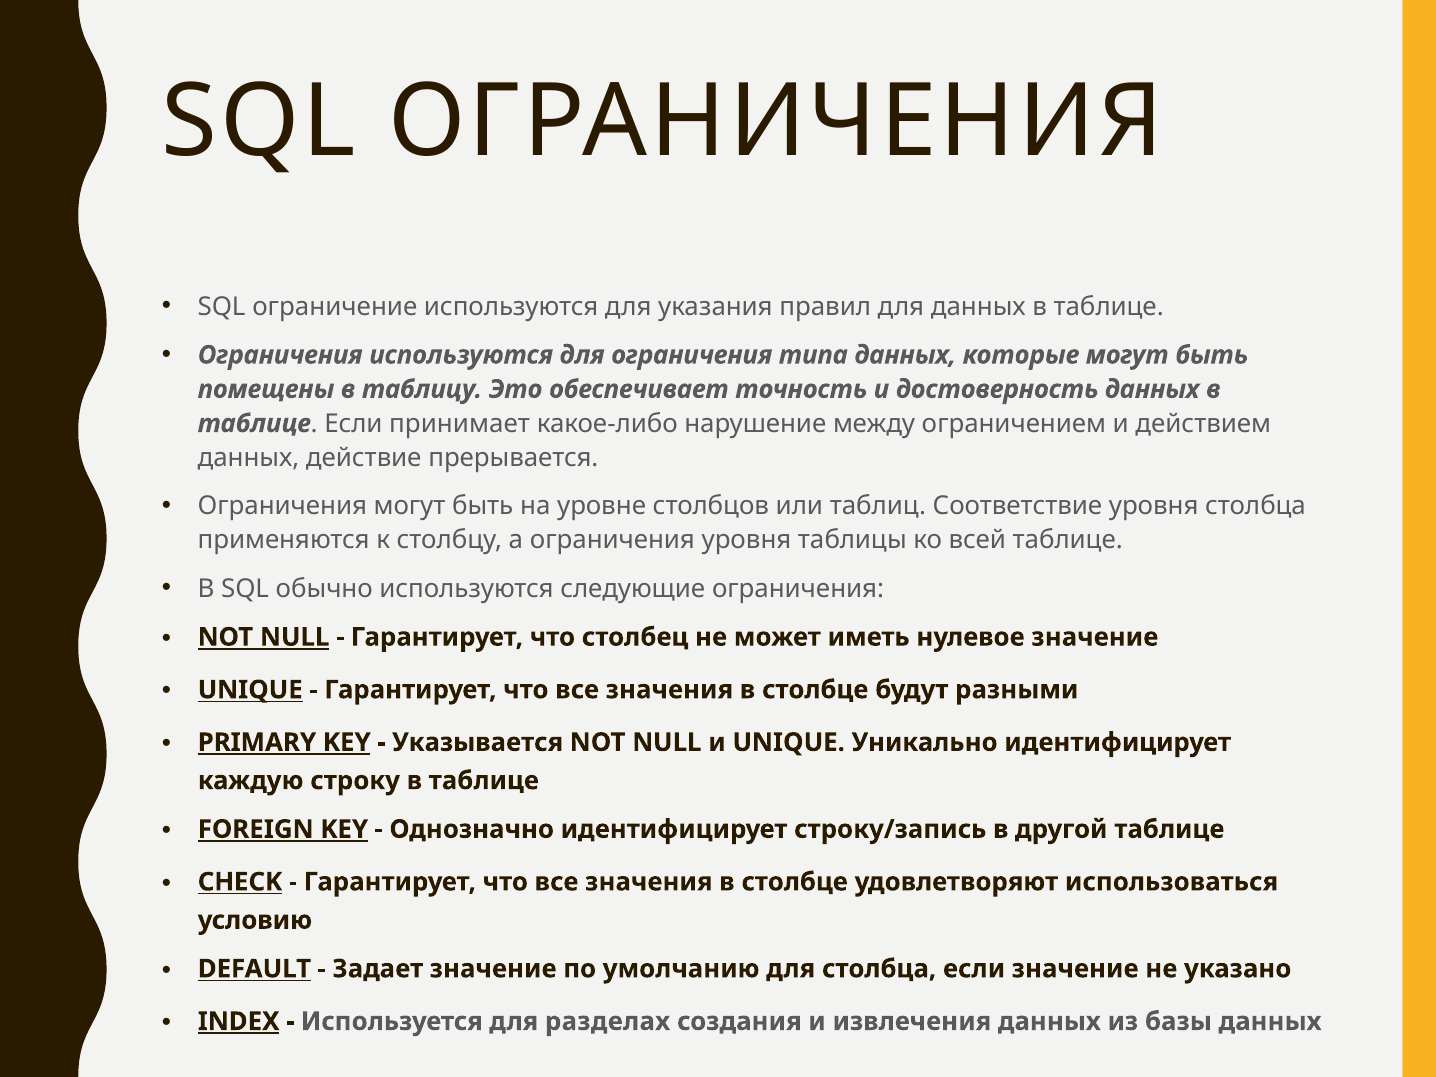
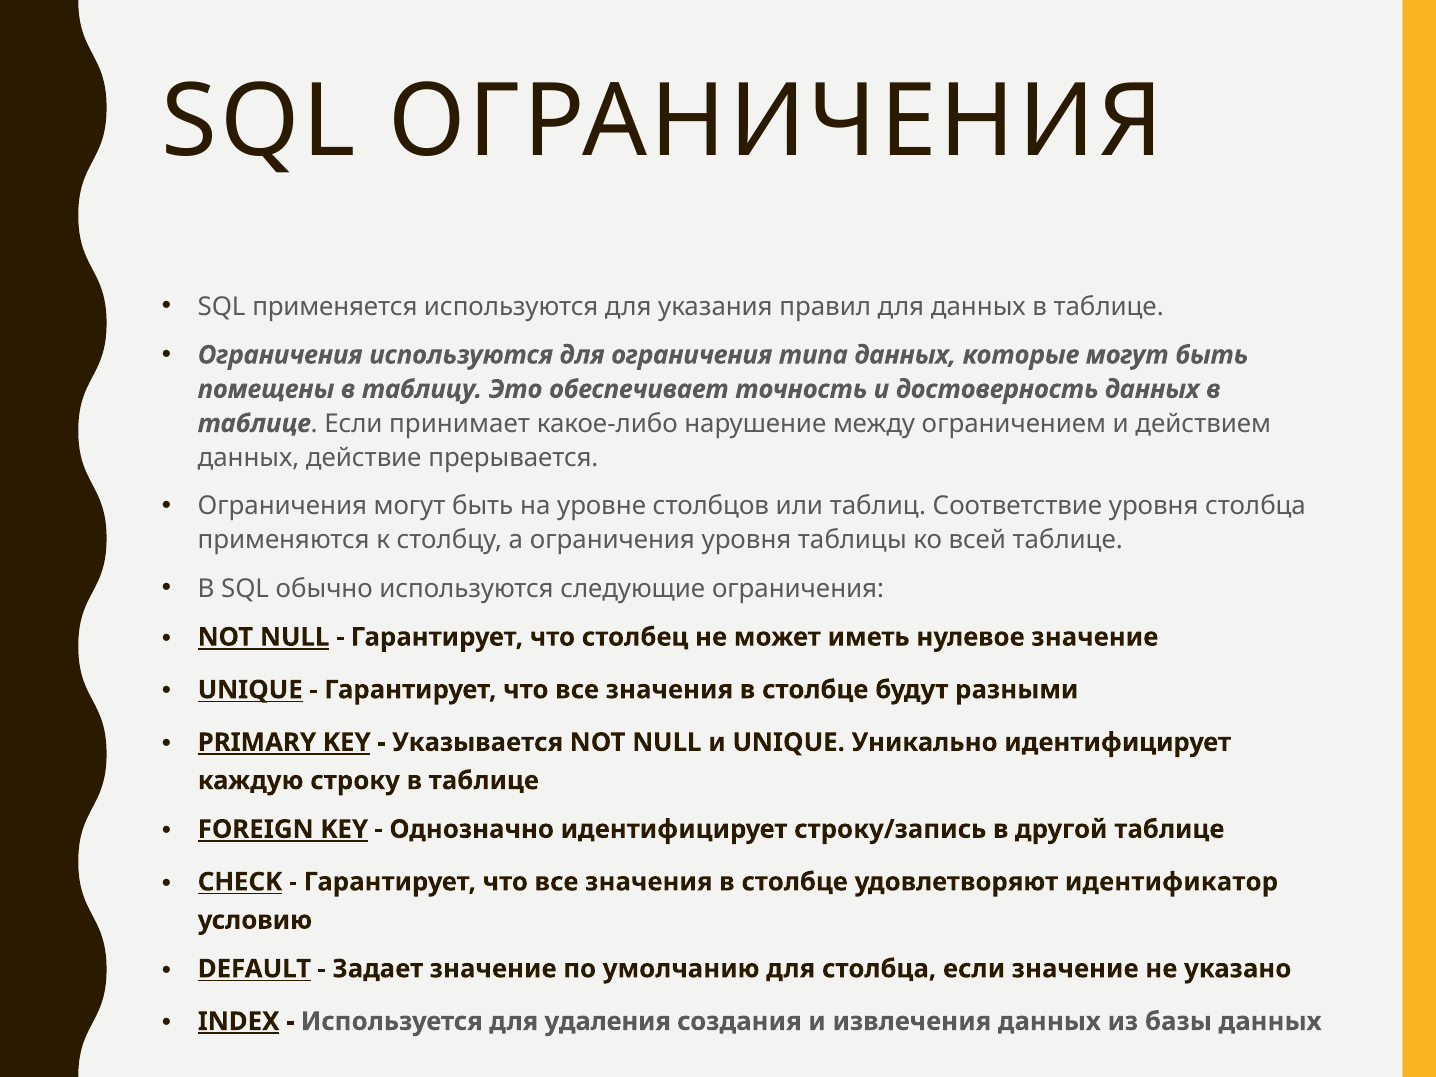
ограничение: ограничение -> применяется (335, 307)
использоваться: использоваться -> идентификатор (1172, 882)
разделах: разделах -> удаления (608, 1021)
